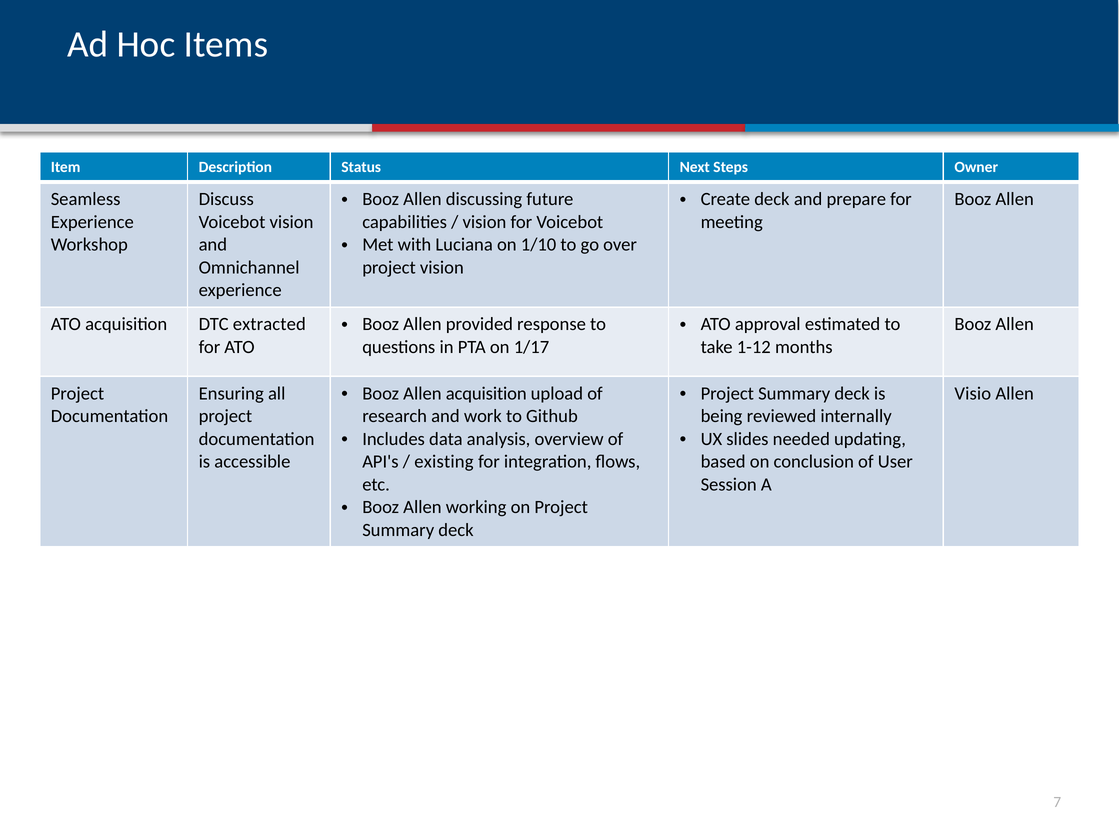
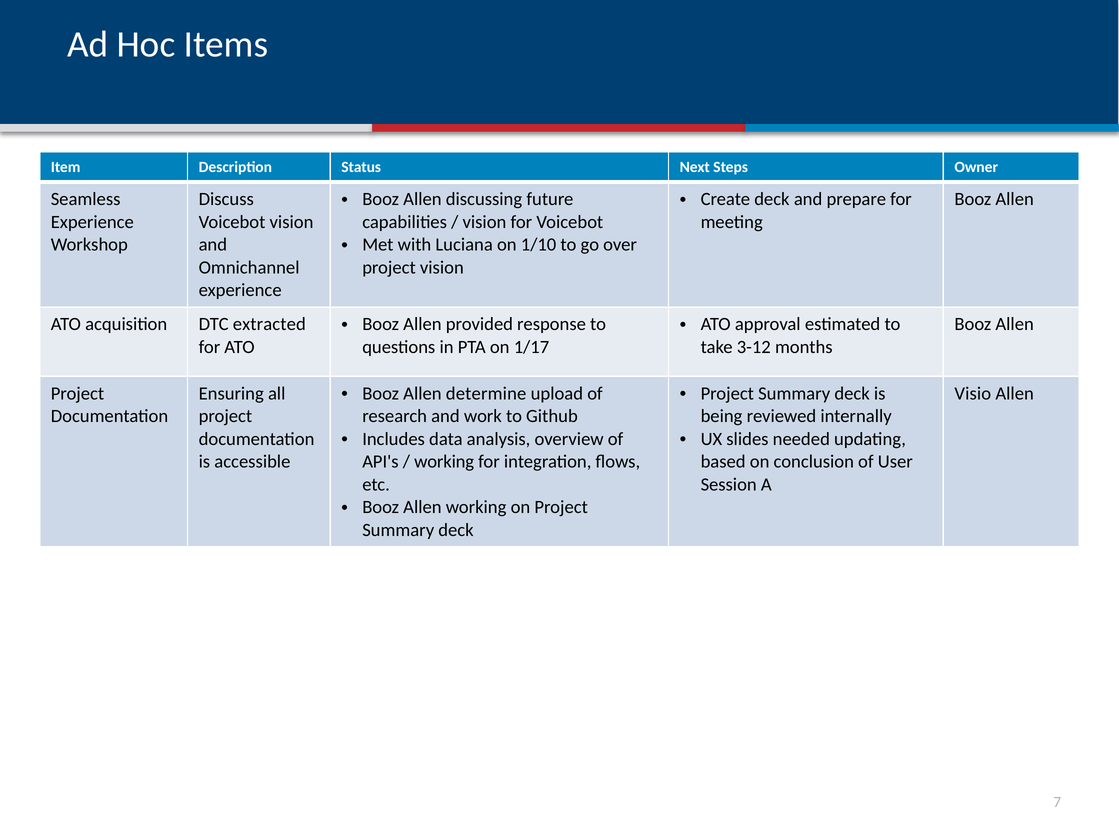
1-12: 1-12 -> 3-12 (754, 347)
Allen acquisition: acquisition -> determine (486, 393)
existing: existing -> working (444, 461)
